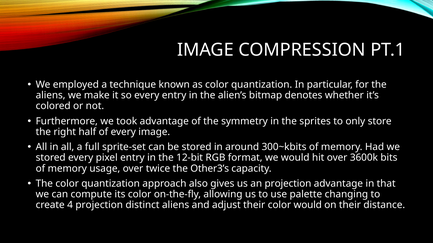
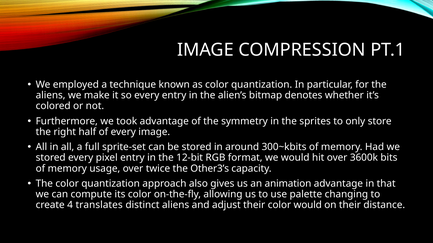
an projection: projection -> animation (288, 184)
4 projection: projection -> translates (99, 205)
